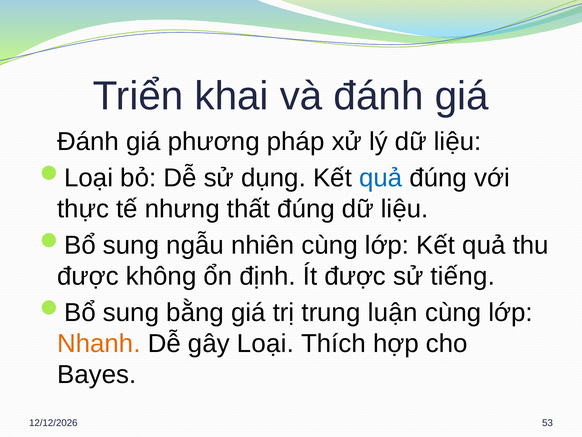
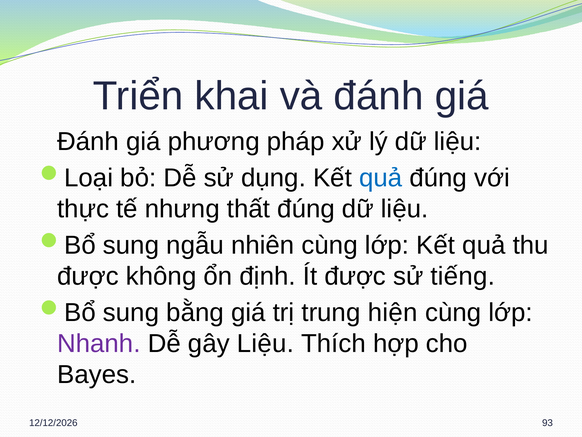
luận: luận -> hiện (393, 312)
Nhanh colour: orange -> purple (99, 343)
gây Loại: Loại -> Liệu (266, 343)
53: 53 -> 93 (548, 423)
